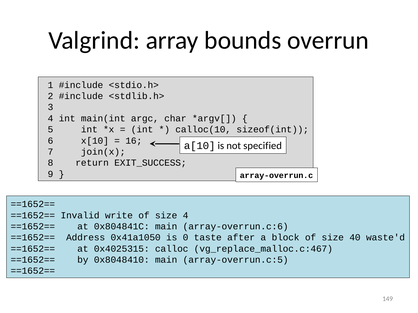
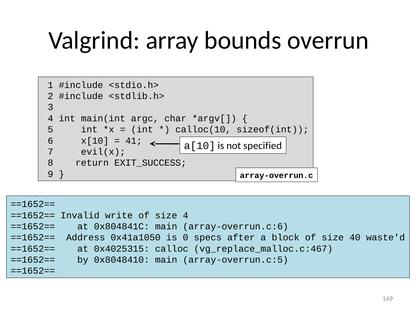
16: 16 -> 41 (134, 141)
join(x: join(x -> evil(x (103, 152)
taste: taste -> specs (208, 238)
